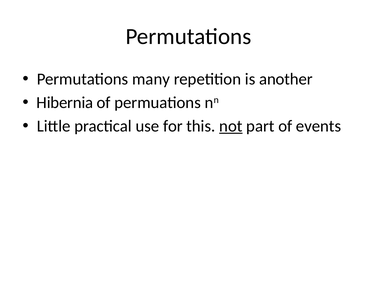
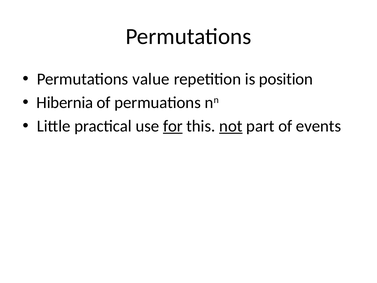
many: many -> value (151, 79)
another: another -> position (286, 79)
for underline: none -> present (173, 126)
